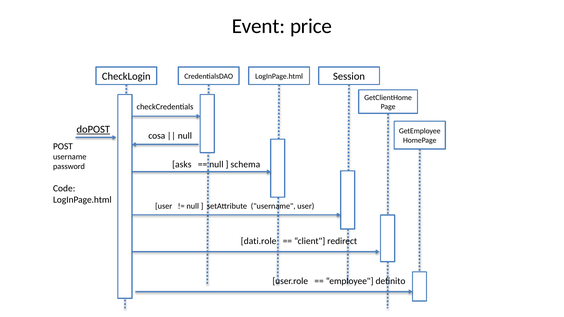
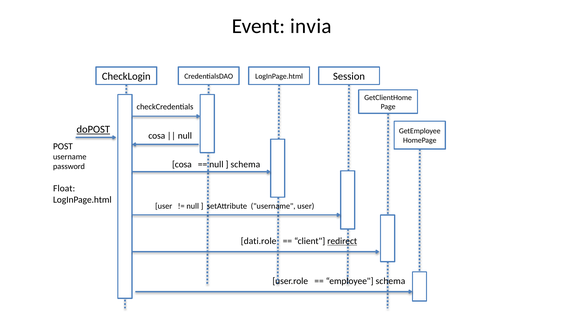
price: price -> invia (311, 26)
asks: asks -> cosa (182, 165)
Code: Code -> Float (64, 189)
redirect underline: none -> present (342, 241)
employee definito: definito -> schema (390, 281)
